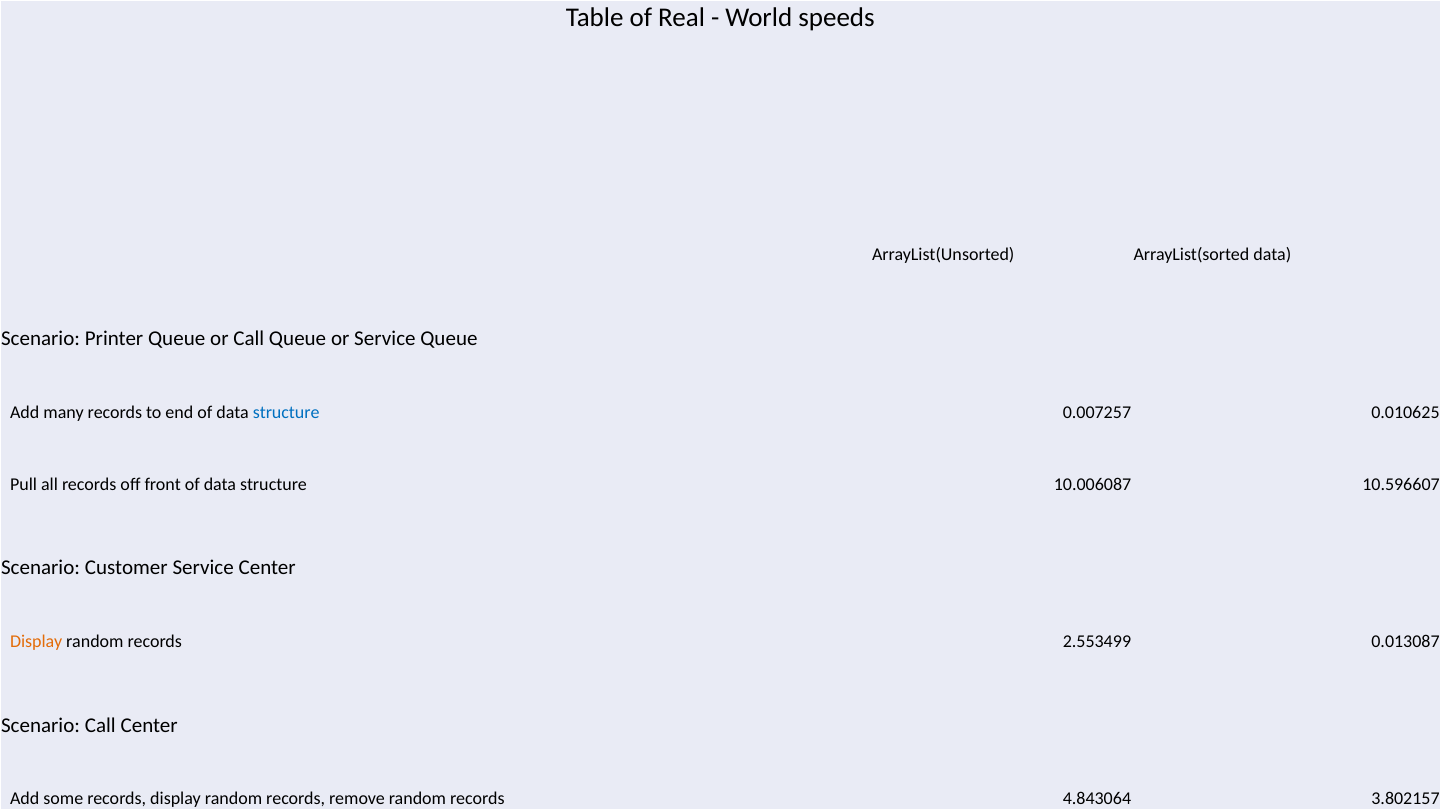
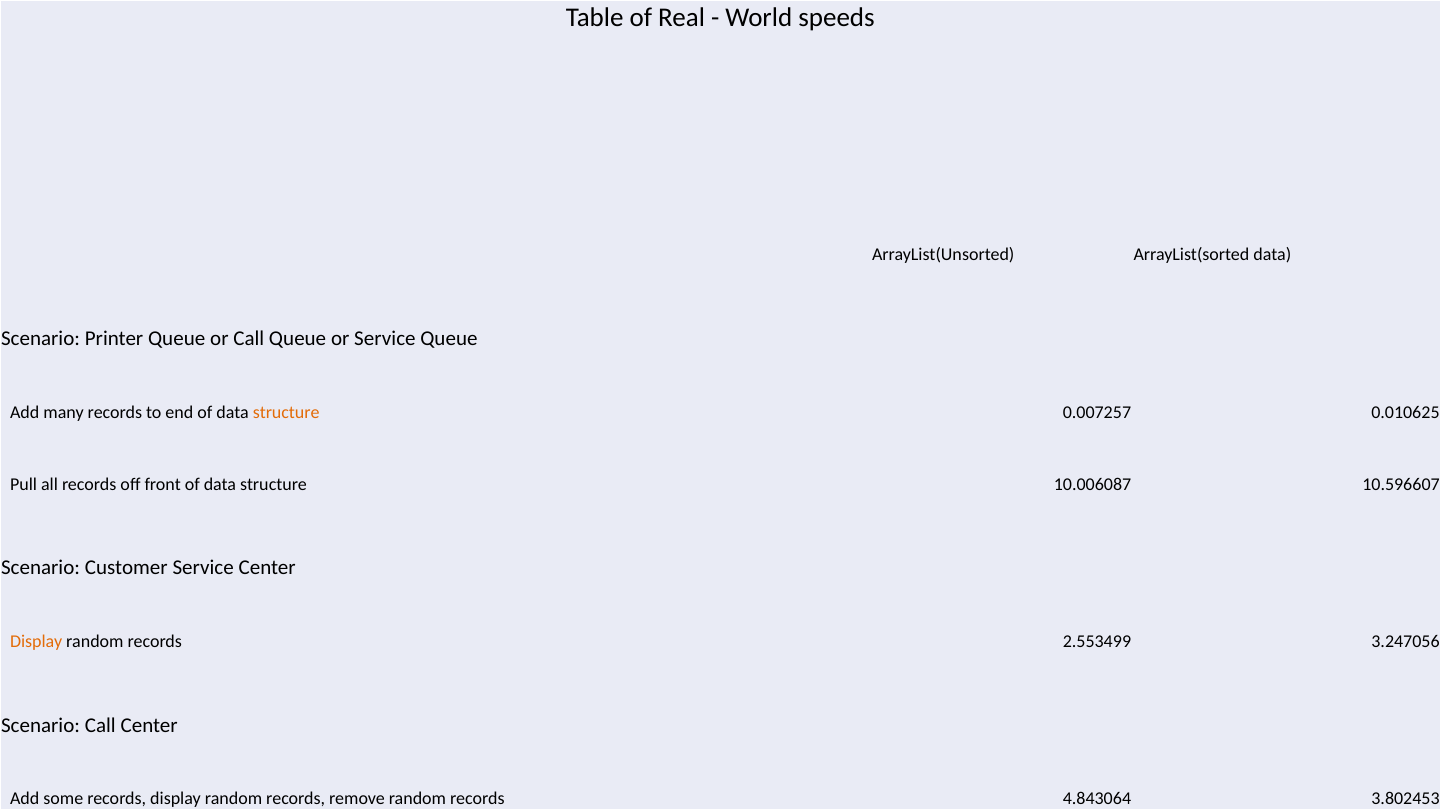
structure colour: blue -> orange (286, 412)
0.013087: 0.013087 -> 3.247056 (1406, 642)
3.802157: 3.802157 -> 3.802453 (1406, 800)
